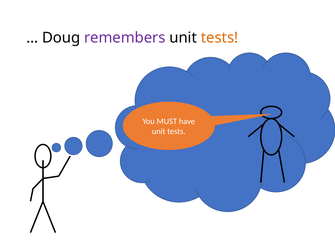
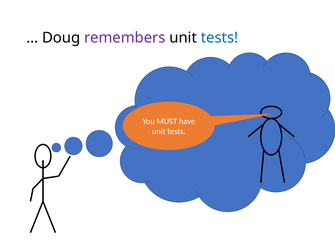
tests colour: orange -> blue (220, 38)
